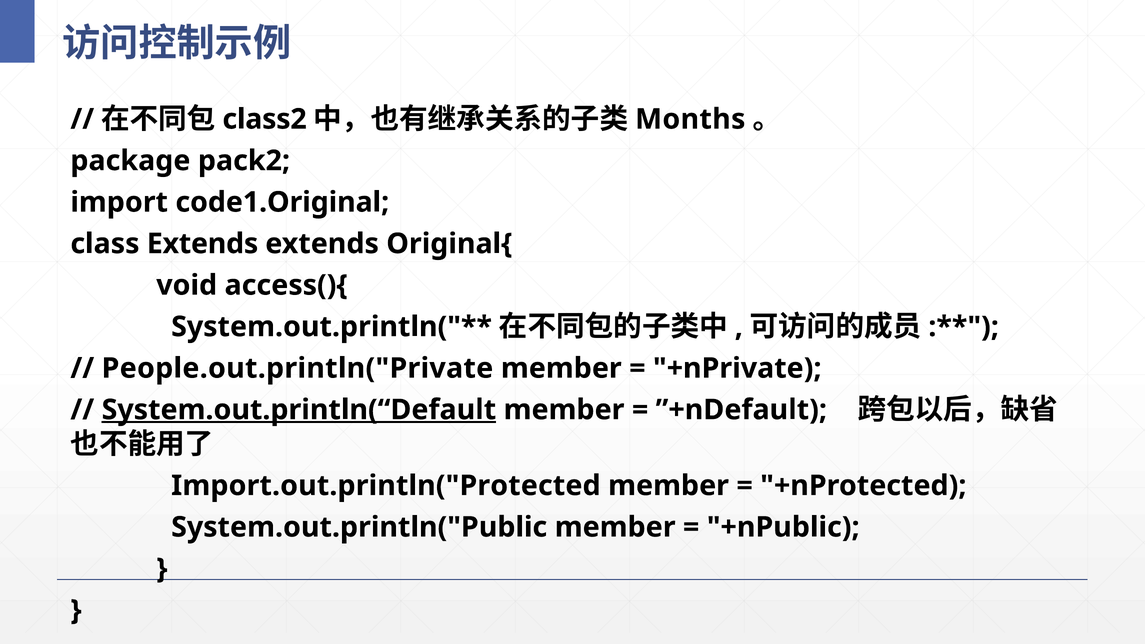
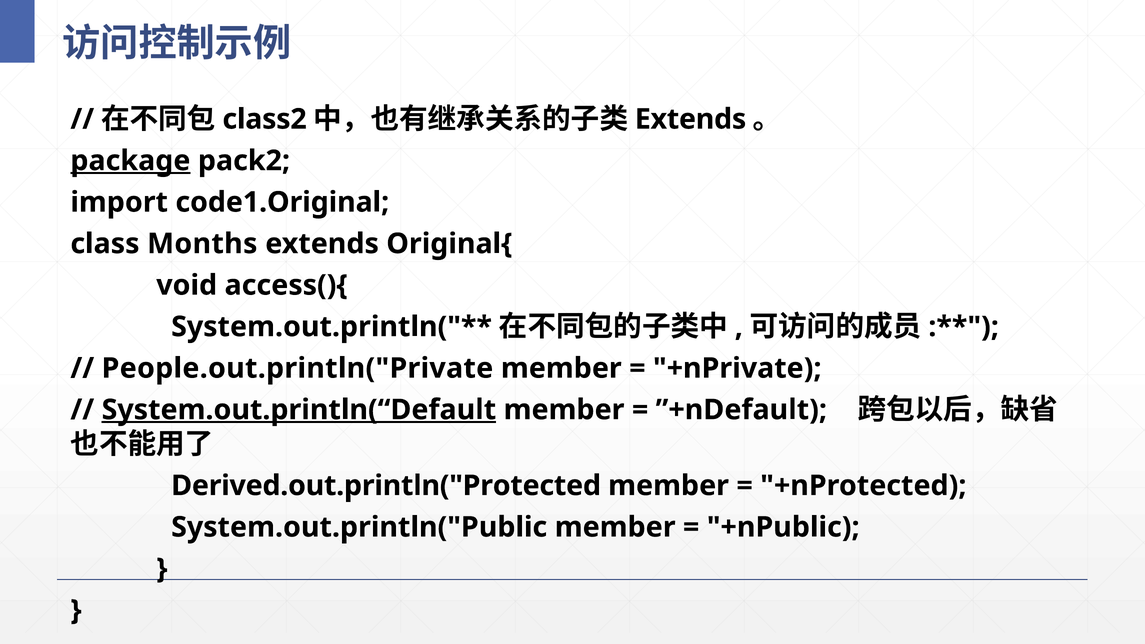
Months: Months -> Extends (691, 119)
package underline: none -> present (130, 161)
class Extends: Extends -> Months (202, 244)
Import.out.println("Protected: Import.out.println("Protected -> Derived.out.println("Protected (386, 486)
